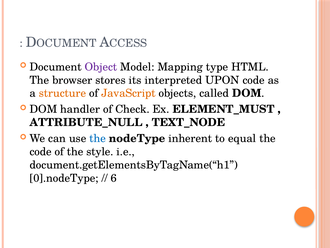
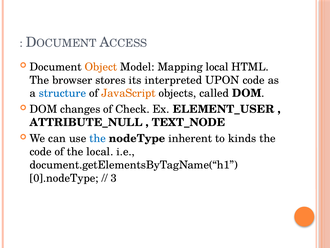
Object colour: purple -> orange (101, 67)
Mapping type: type -> local (217, 67)
structure colour: orange -> blue (62, 93)
handler: handler -> changes (80, 109)
ELEMENT_MUST: ELEMENT_MUST -> ELEMENT_USER (224, 109)
equal: equal -> kinds (242, 138)
the style: style -> local (100, 151)
6: 6 -> 3 (114, 178)
